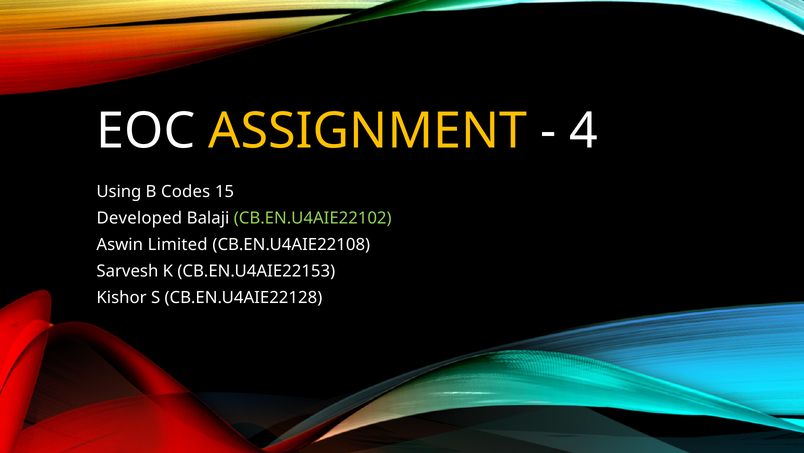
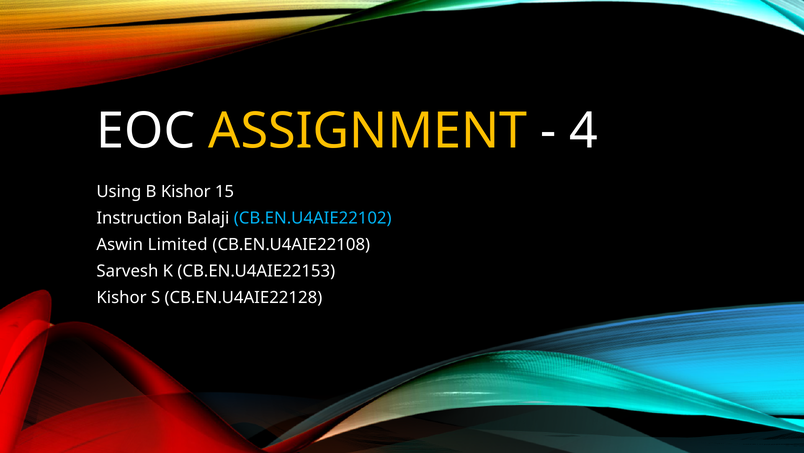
B Codes: Codes -> Kishor (186, 191)
Developed: Developed -> Instruction (139, 218)
CB.EN.U4AIE22102 colour: light green -> light blue (313, 218)
